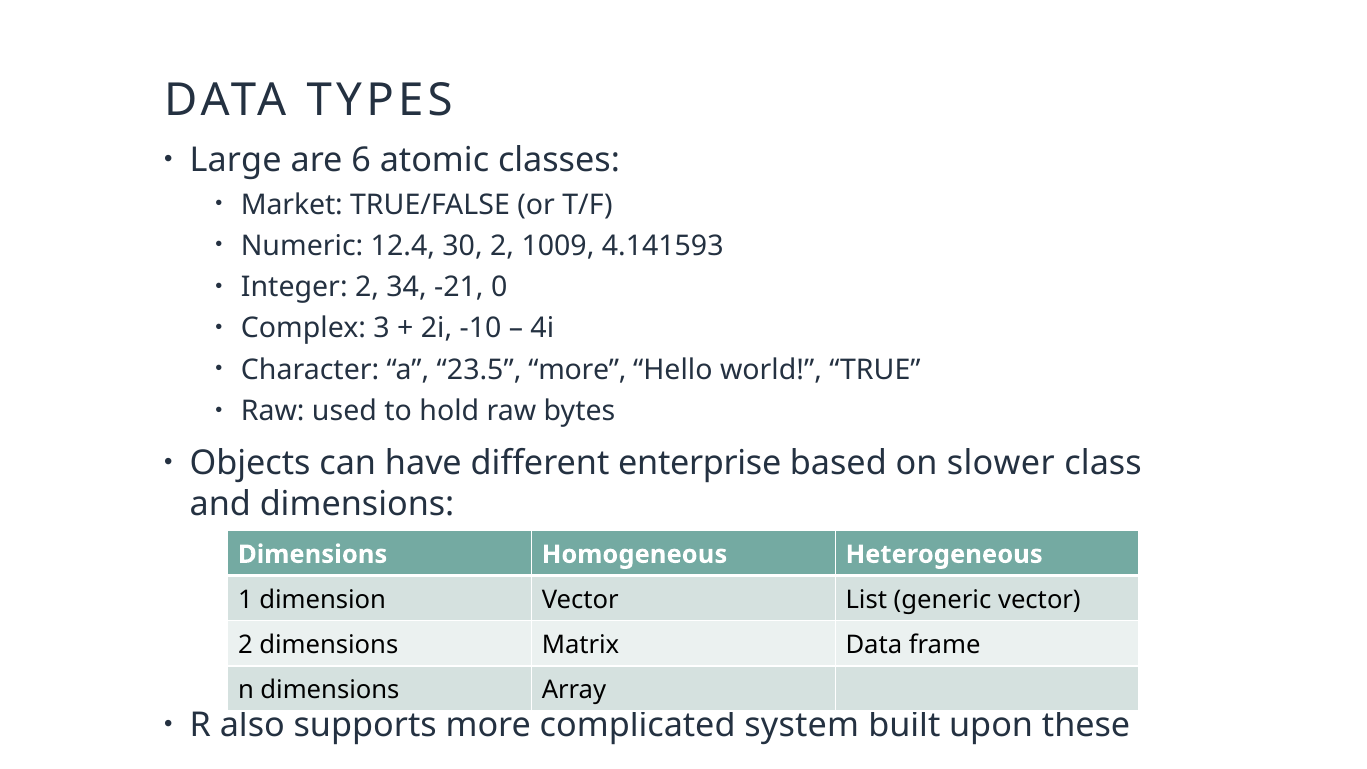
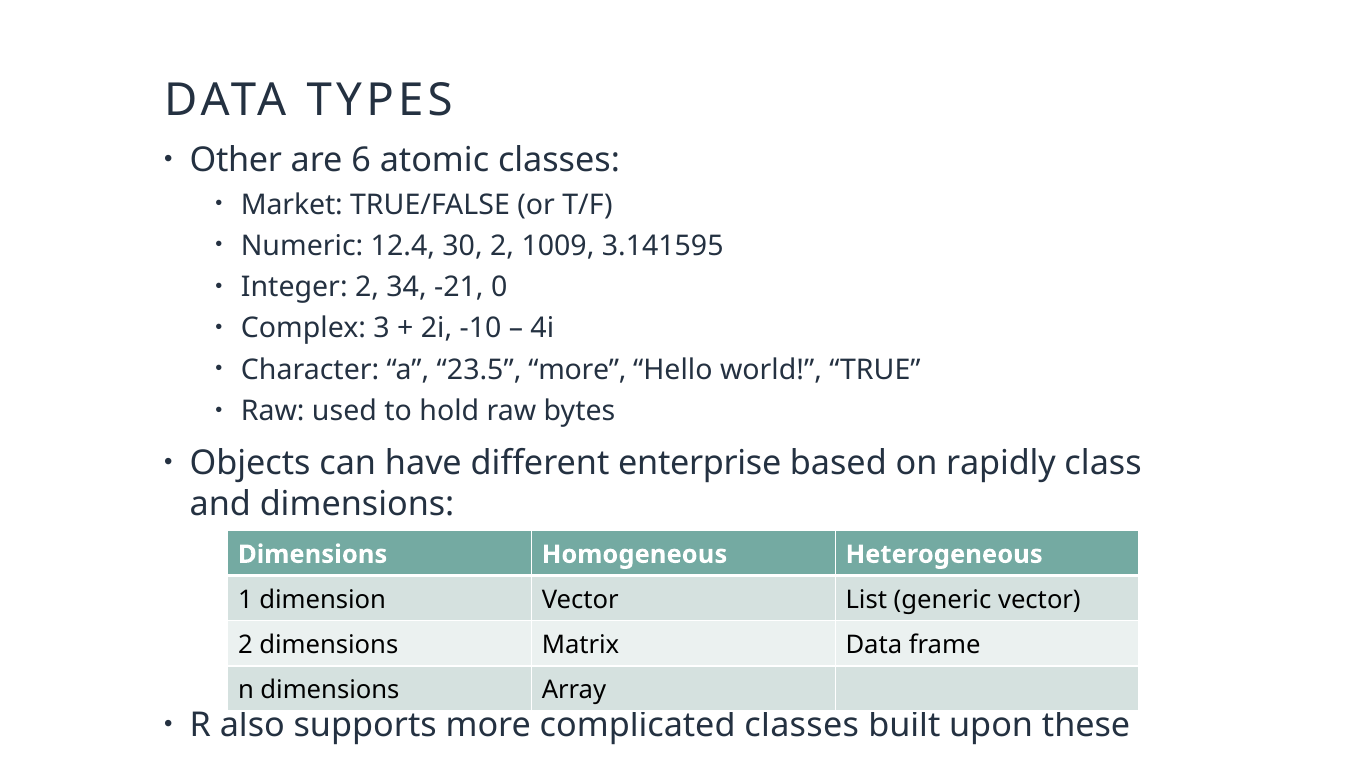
Large: Large -> Other (236, 160)
4.141593: 4.141593 -> 3.141595 (663, 246)
slower: slower -> rapidly (1001, 463)
complicated system: system -> classes (802, 725)
